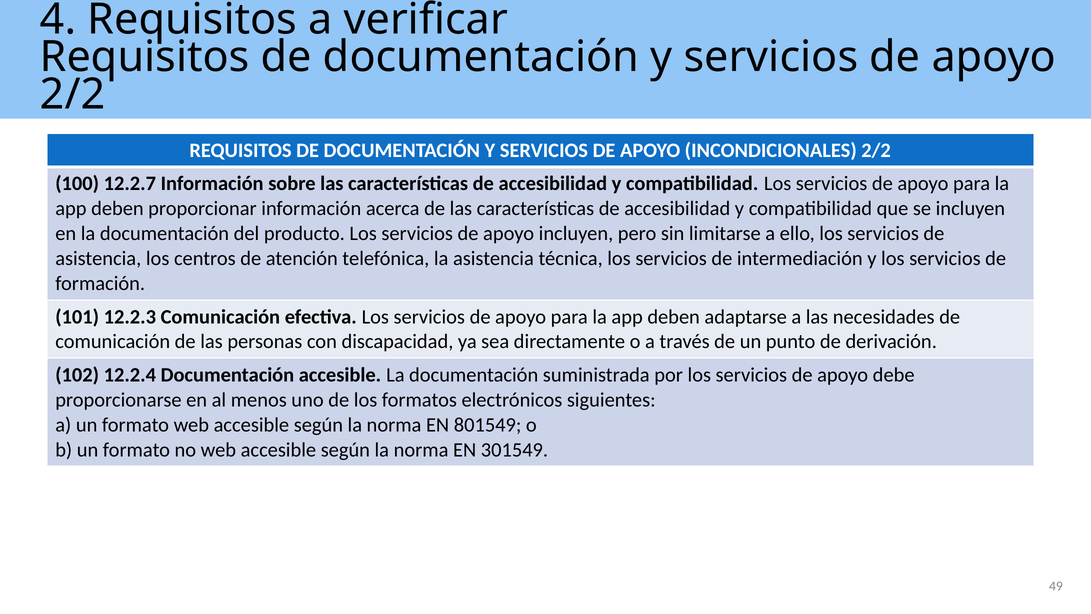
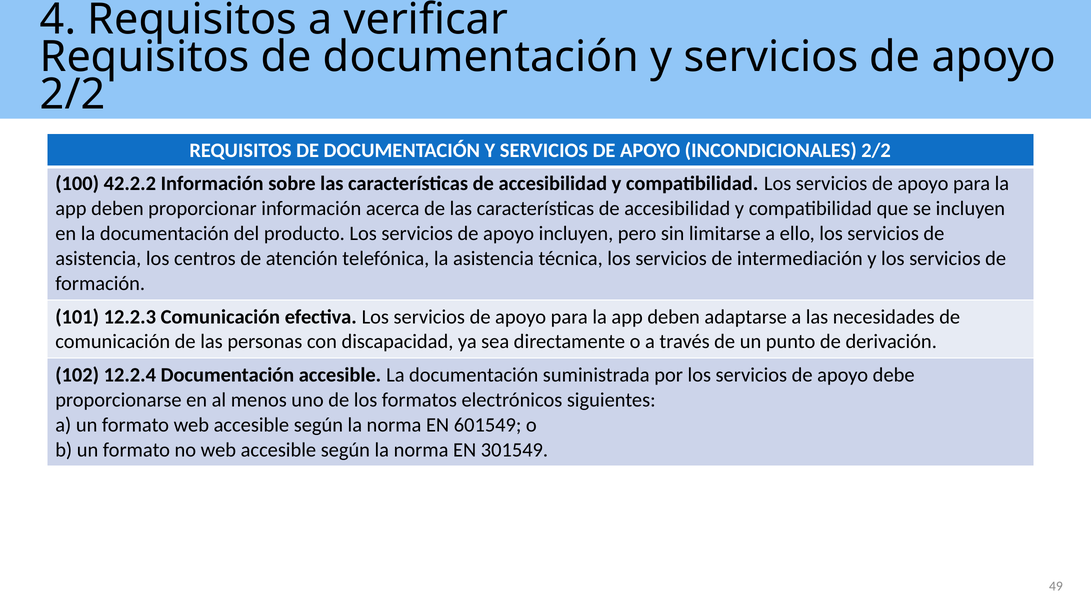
12.2.7: 12.2.7 -> 42.2.2 (130, 184)
801549: 801549 -> 601549 (488, 425)
